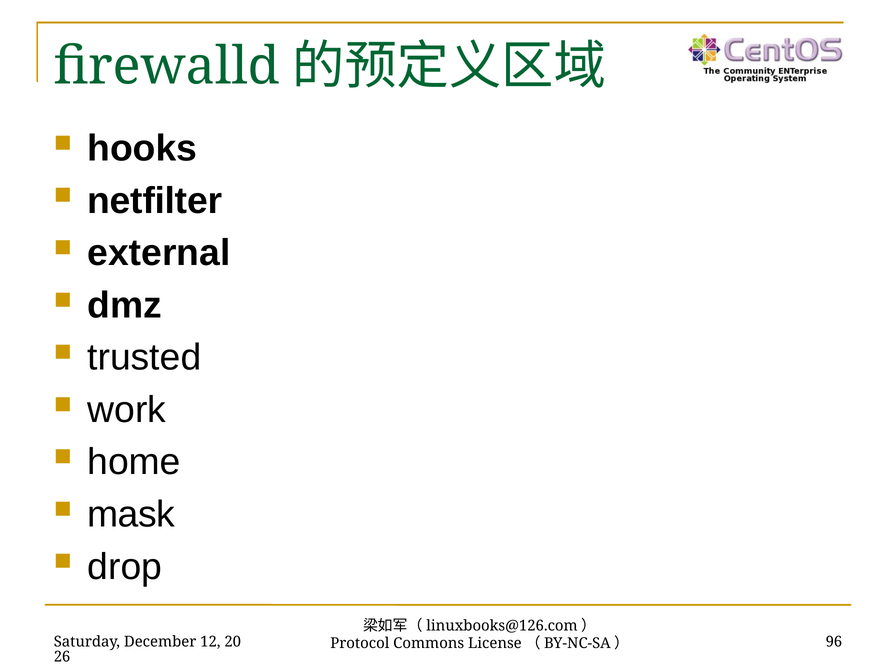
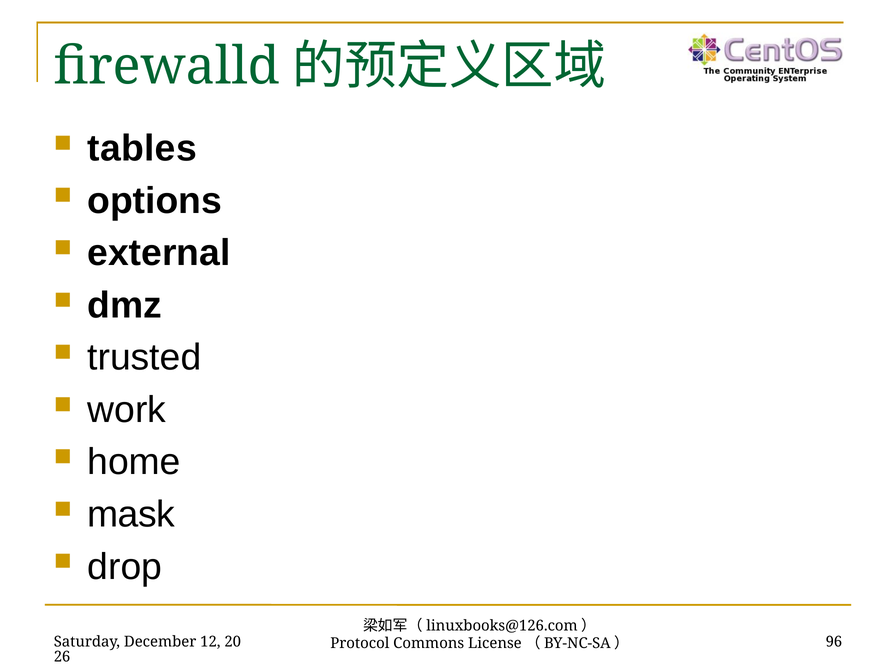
hooks: hooks -> tables (142, 148)
netfilter: netfilter -> options (155, 201)
